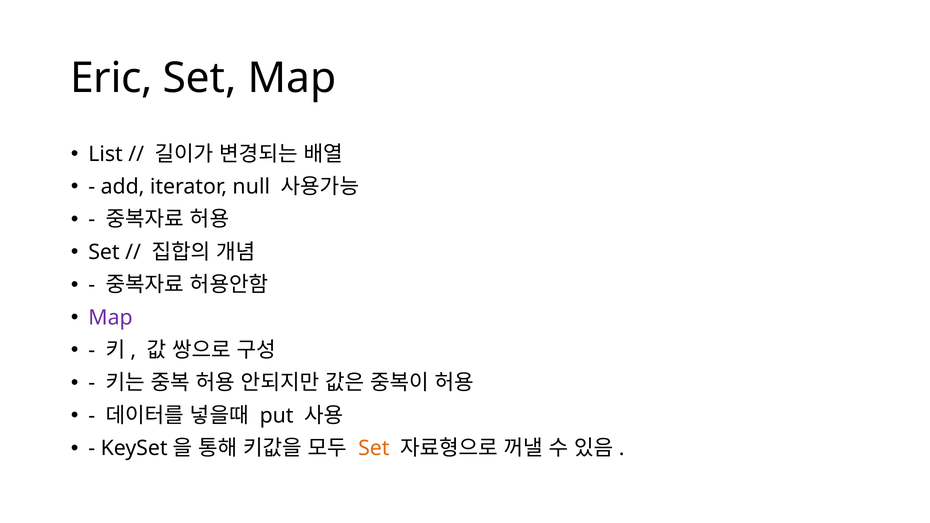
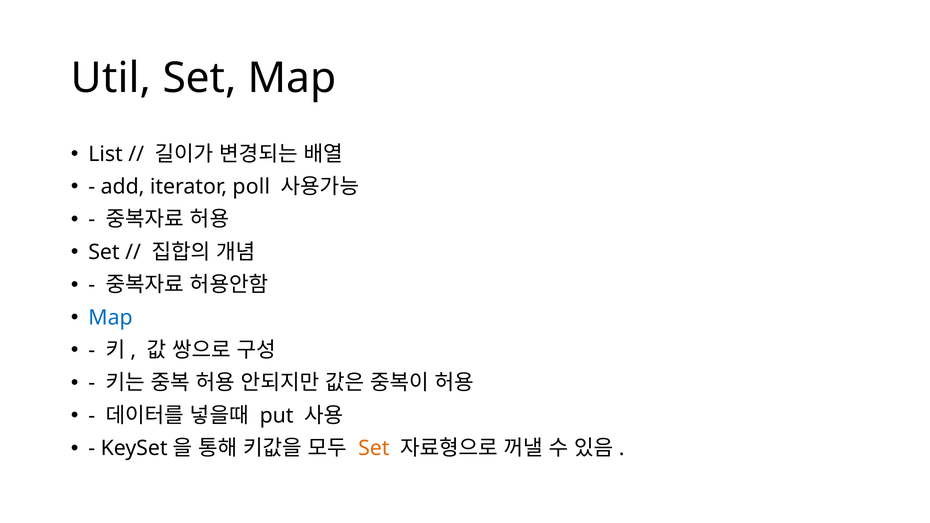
Eric: Eric -> Util (111, 78)
null: null -> poll (251, 187)
Map colour: purple -> blue (110, 318)
